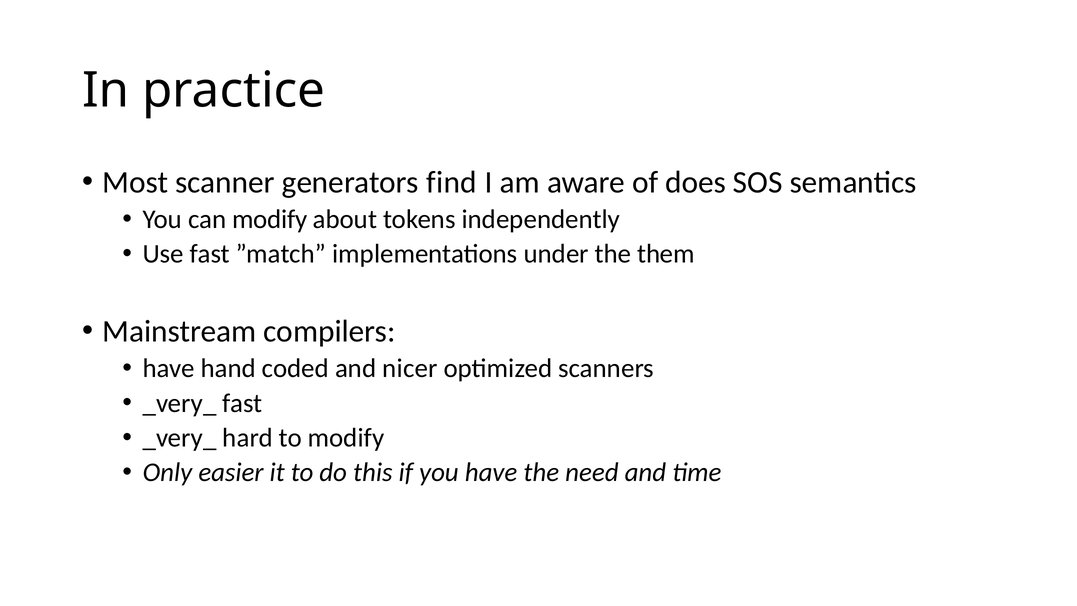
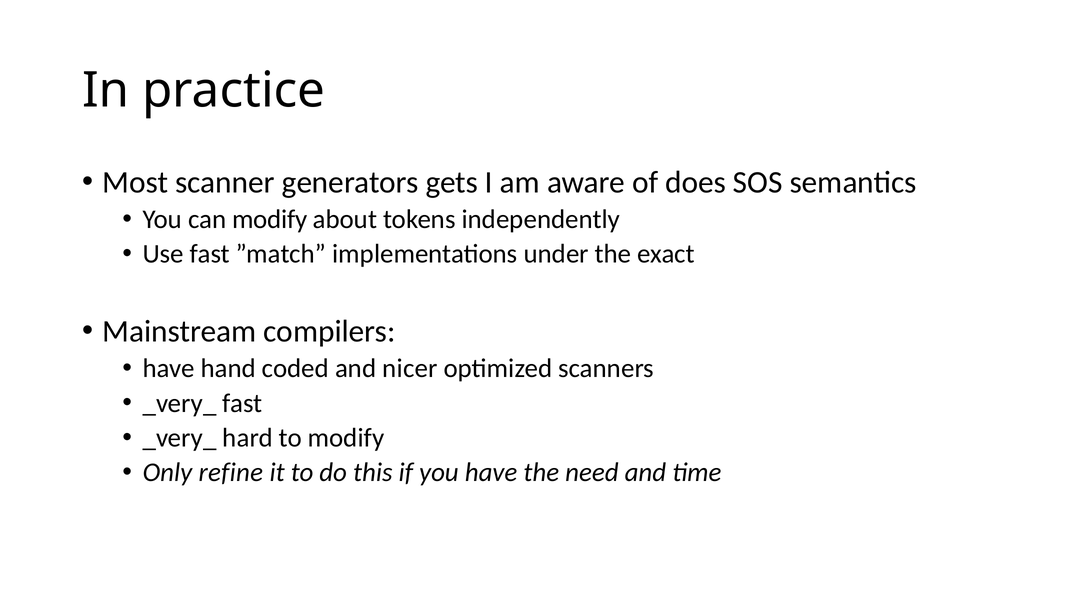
find: find -> gets (452, 182)
them: them -> exact (666, 254)
easier: easier -> refine (231, 472)
